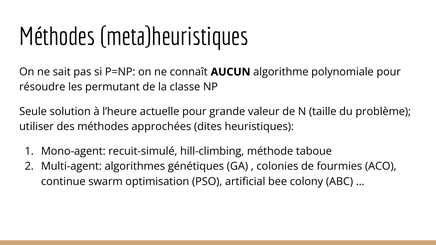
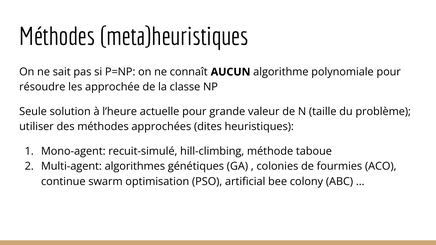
permutant: permutant -> approchée (112, 87)
